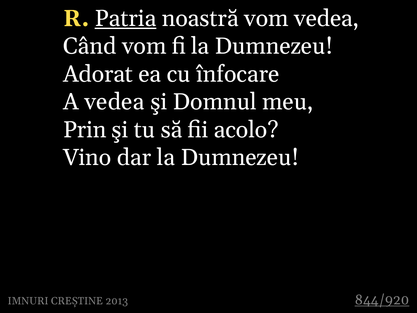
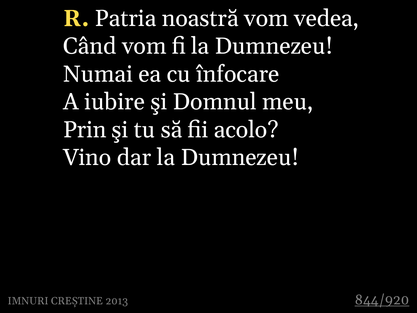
Patria underline: present -> none (126, 18)
Adorat: Adorat -> Numai (98, 74)
A vedea: vedea -> iubire (115, 102)
